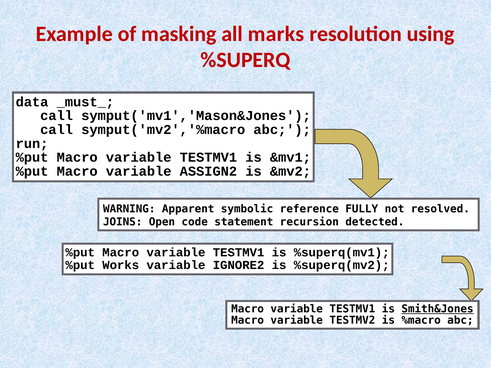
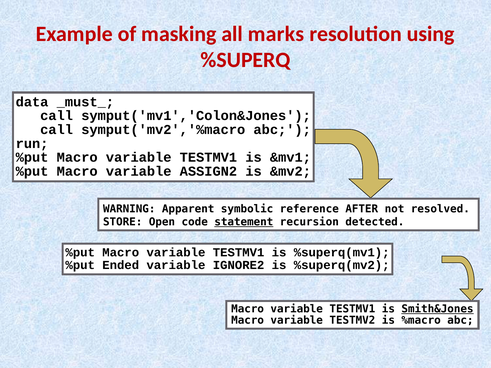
symput('mv1','Mason&Jones: symput('mv1','Mason&Jones -> symput('mv1','Colon&Jones (196, 116)
FULLY: FULLY -> AFTER (362, 209)
JOINS: JOINS -> STORE (123, 222)
statement underline: none -> present (244, 222)
Works: Works -> Ended (121, 265)
